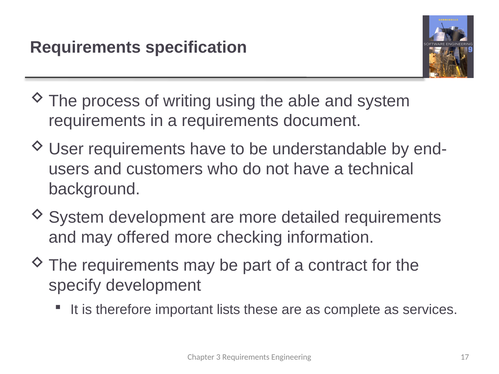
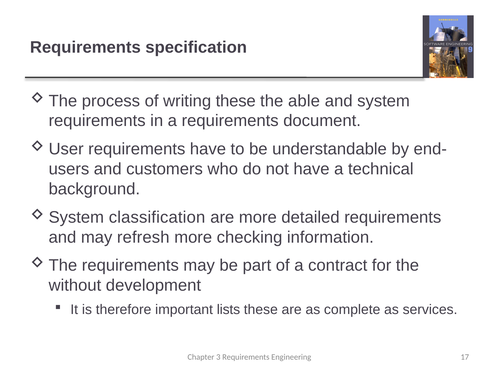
writing using: using -> these (236, 101)
development: development -> classification (157, 217)
offered: offered -> refresh (143, 237)
specify: specify -> without (75, 286)
